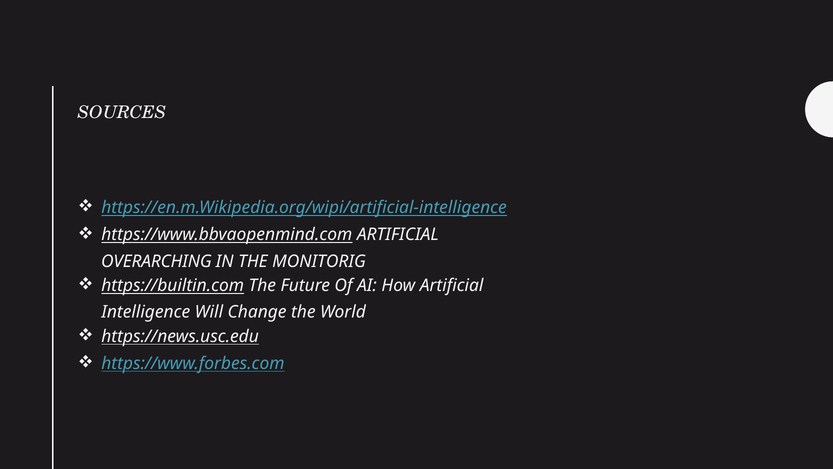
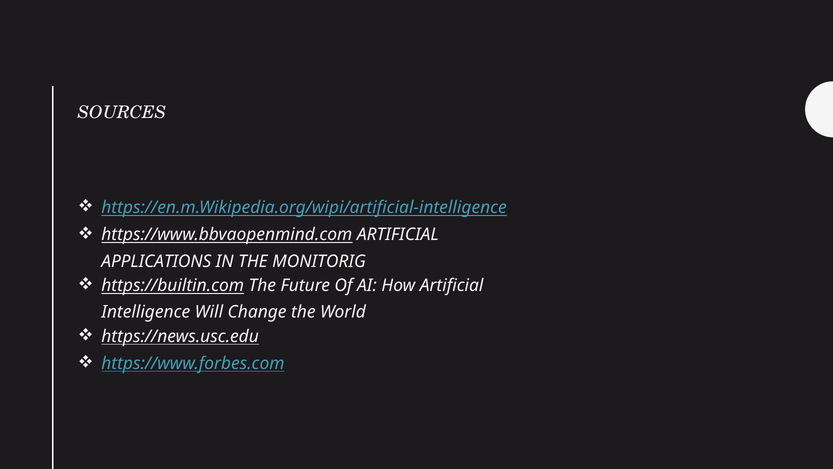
OVERARCHING: OVERARCHING -> APPLICATIONS (156, 261)
